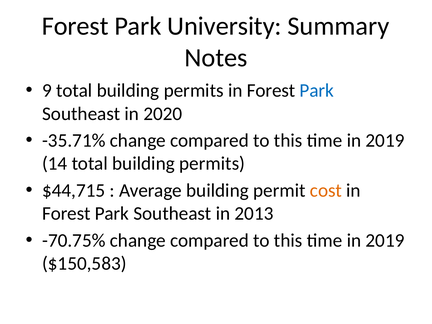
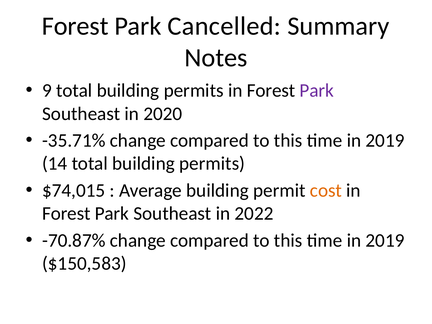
University: University -> Cancelled (224, 26)
Park colour: blue -> purple (317, 91)
$44,715: $44,715 -> $74,015 (74, 190)
2013: 2013 -> 2022 (254, 214)
-70.75%: -70.75% -> -70.87% (74, 240)
